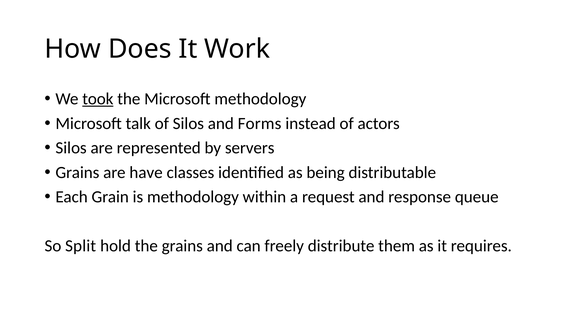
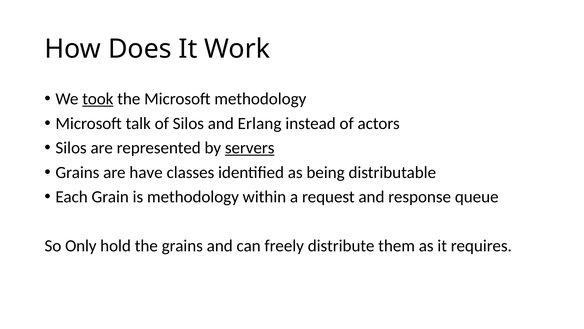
Forms: Forms -> Erlang (260, 123)
servers underline: none -> present (250, 148)
Split: Split -> Only (81, 246)
